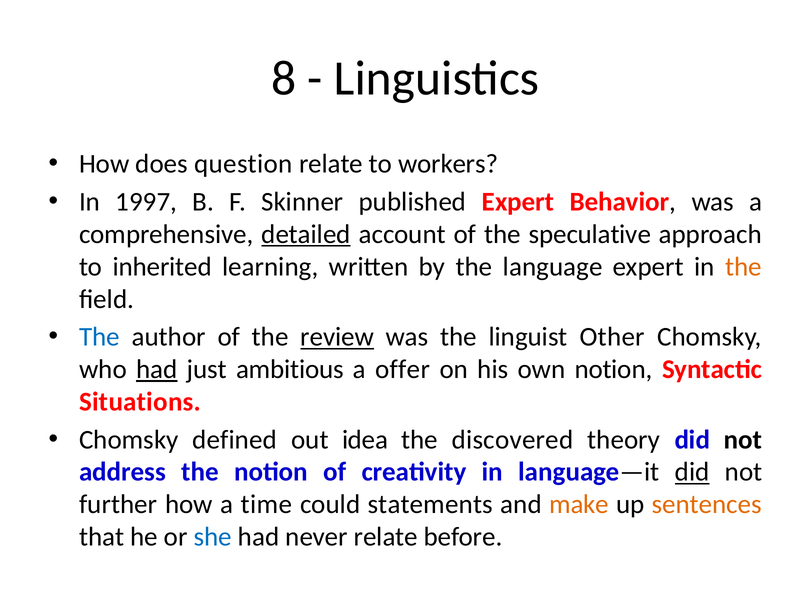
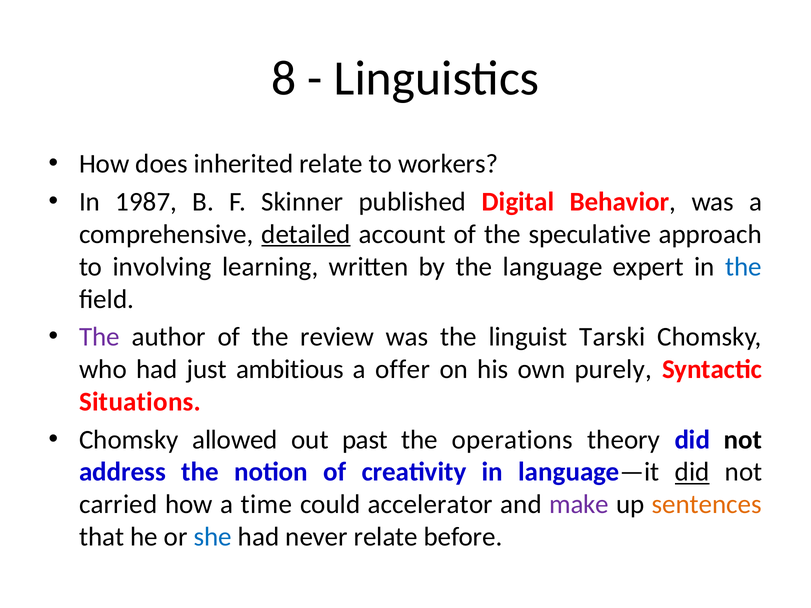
question: question -> inherited (244, 164)
1997: 1997 -> 1987 (146, 202)
published Expert: Expert -> Digital (518, 202)
inherited: inherited -> involving (162, 267)
the colour: orange -> blue (743, 267)
The colour: blue -> purple (99, 337)
review underline: present -> none (337, 337)
Other: Other -> Tarski (612, 337)
had underline: present -> none (157, 370)
own notion: notion -> purely (613, 370)
defined: defined -> allowed (235, 440)
idea: idea -> past (365, 440)
discovered: discovered -> operations (512, 440)
further: further -> carried (118, 505)
statements: statements -> accelerator (430, 505)
make colour: orange -> purple (579, 505)
